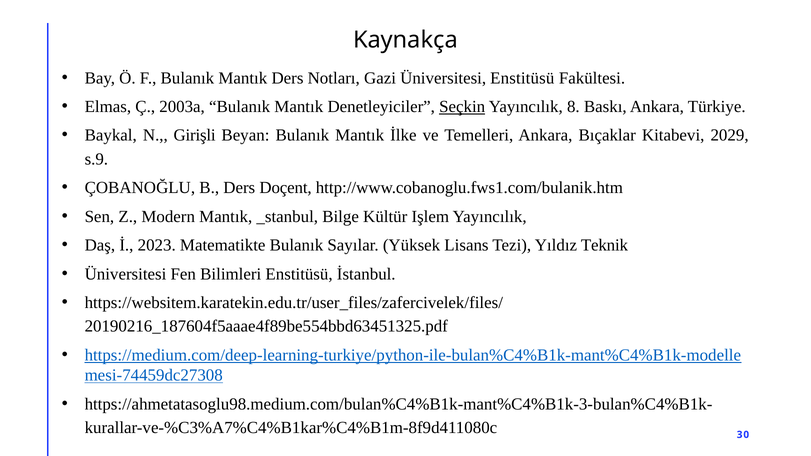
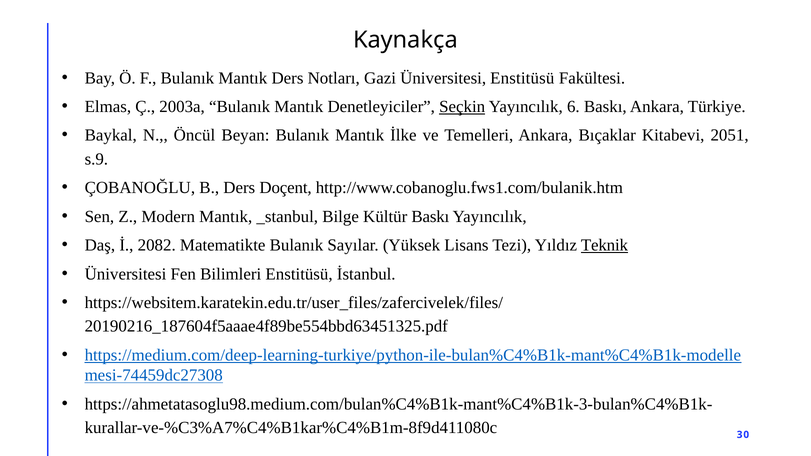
8: 8 -> 6 (573, 107)
Girişli: Girişli -> Öncül (194, 135)
2029: 2029 -> 2051 (730, 135)
Kültür Işlem: Işlem -> Baskı (430, 217)
2023: 2023 -> 2082 (157, 245)
Teknik underline: none -> present (604, 245)
